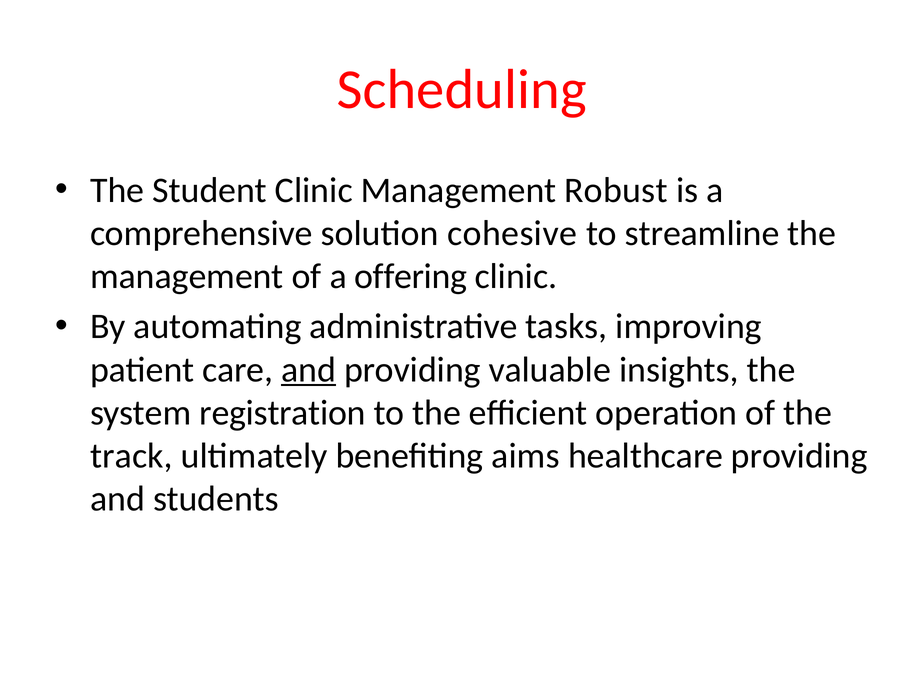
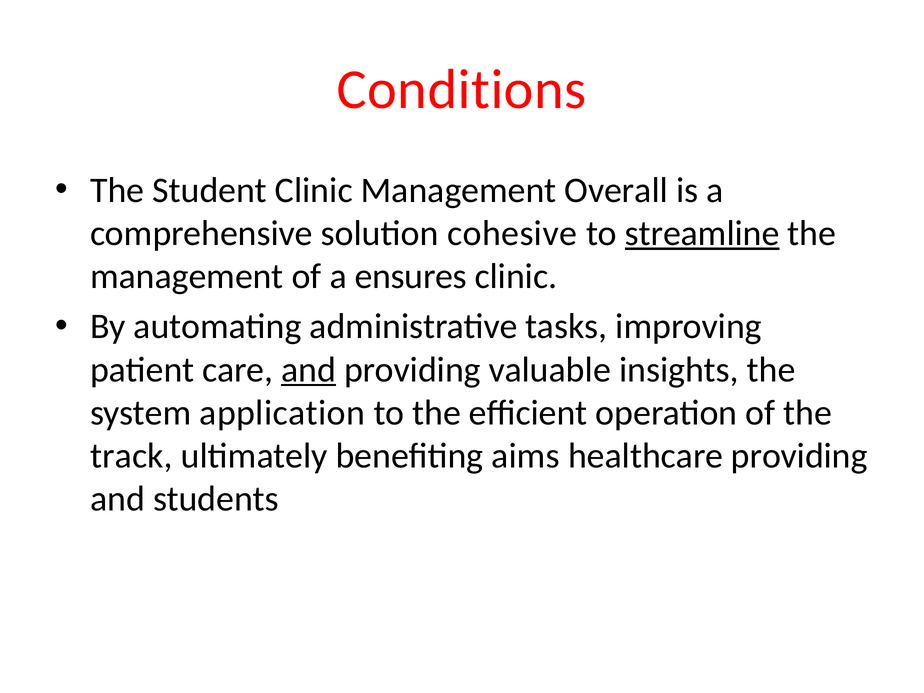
Scheduling: Scheduling -> Conditions (462, 89)
Robust: Robust -> Overall (616, 190)
streamline underline: none -> present (702, 233)
offering: offering -> ensures (411, 276)
registration: registration -> application (282, 413)
